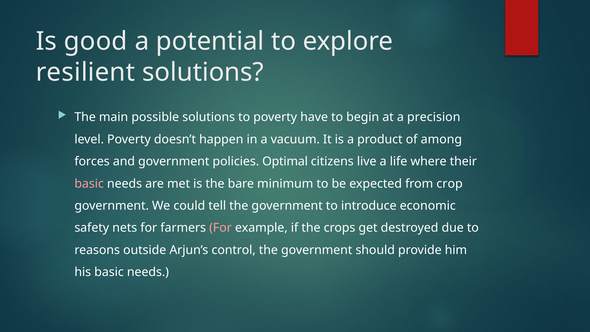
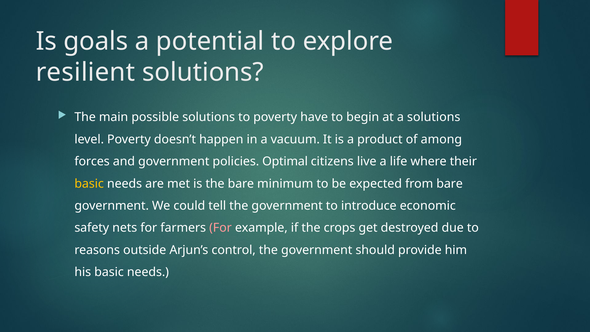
good: good -> goals (96, 41)
a precision: precision -> solutions (434, 117)
basic colour: pink -> yellow (89, 184)
from crop: crop -> bare (450, 184)
